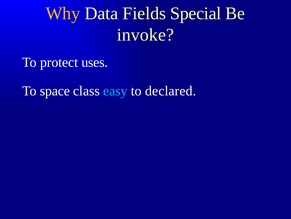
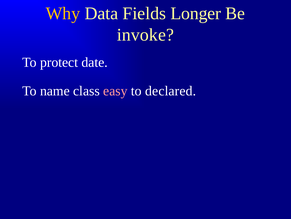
Special: Special -> Longer (196, 13)
uses: uses -> date (95, 62)
space: space -> name (55, 91)
easy colour: light blue -> pink (115, 91)
